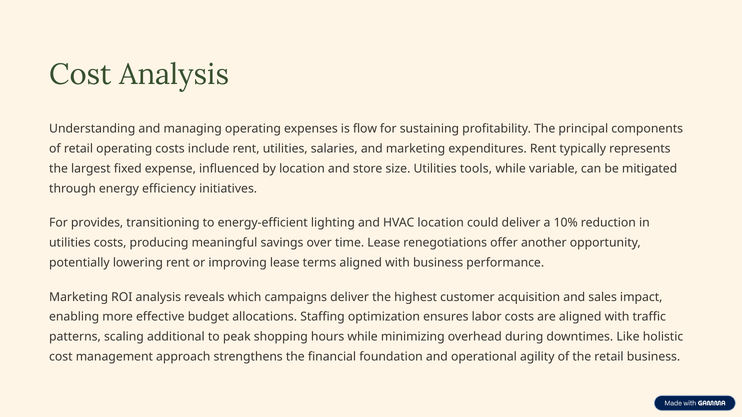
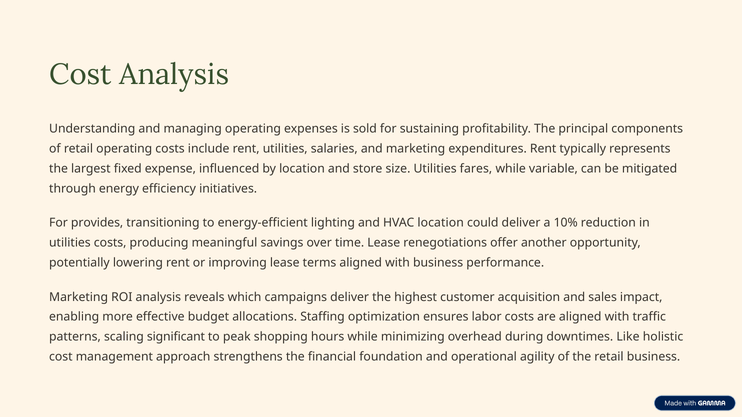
flow: flow -> sold (365, 129)
tools: tools -> fares (476, 169)
additional: additional -> significant (176, 337)
